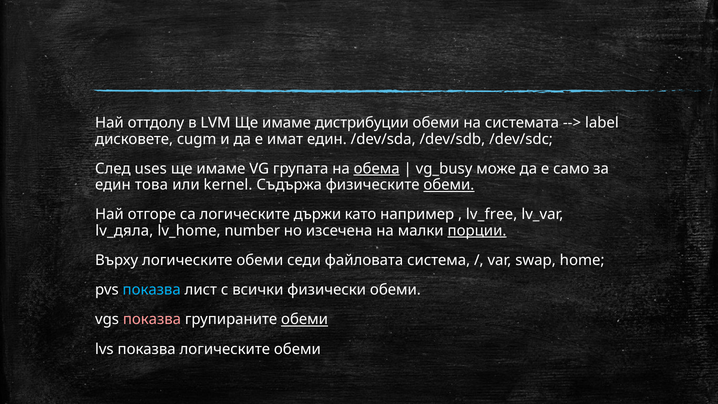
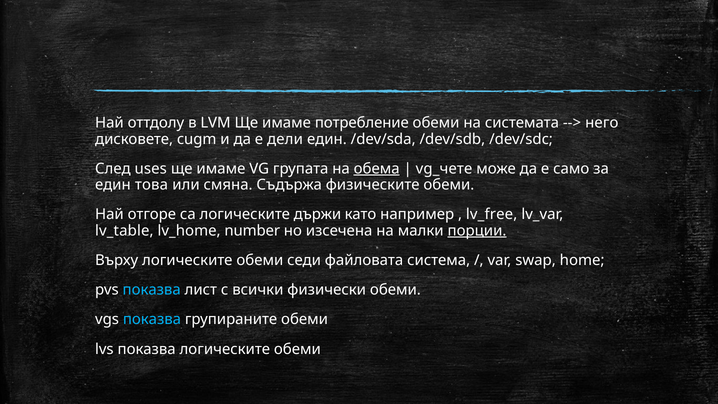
дистрибуции: дистрибуции -> потребление (362, 123)
label: label -> него (602, 123)
имат: имат -> дели (285, 139)
vg_busy: vg_busy -> vg_чете (444, 169)
kernel: kernel -> смяна (228, 185)
обеми underline: present -> none (449, 185)
lv_дяла: lv_дяла -> lv_table (124, 231)
показва colour: pink -> light blue (152, 320)
обеми underline: present -> none (305, 320)
